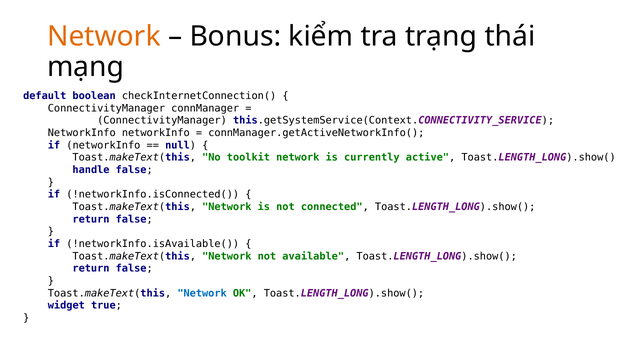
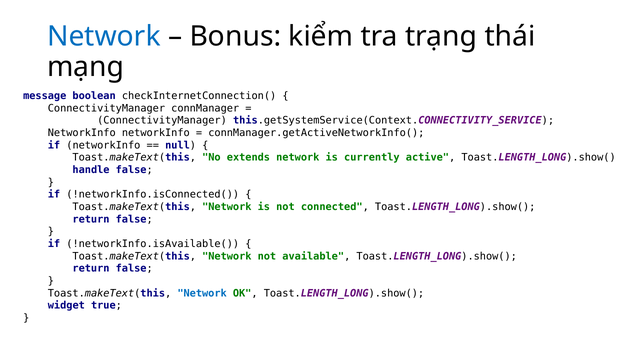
Network colour: orange -> blue (104, 37)
default: default -> message (45, 96)
toolkit: toolkit -> extends (248, 158)
